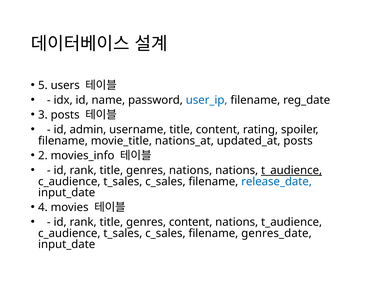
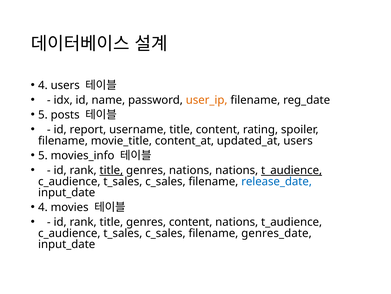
5: 5 -> 4 (43, 85)
user_ip colour: blue -> orange (207, 100)
3: 3 -> 5 (43, 115)
admin: admin -> report (88, 129)
nations_at: nations_at -> content_at (184, 140)
updated_at posts: posts -> users (298, 140)
2: 2 -> 5 (43, 155)
title underline: none -> present (111, 170)
